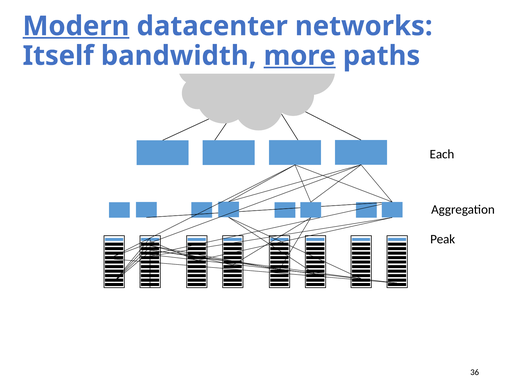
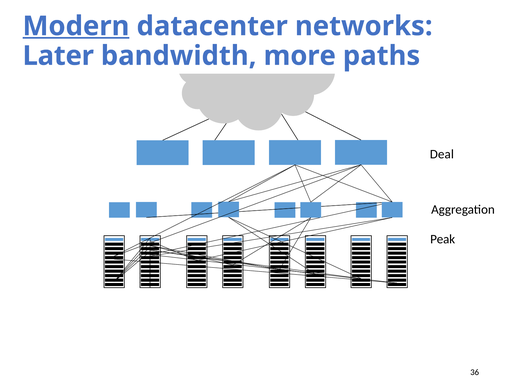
Itself: Itself -> Later (58, 56)
more underline: present -> none (300, 56)
Each: Each -> Deal (442, 154)
